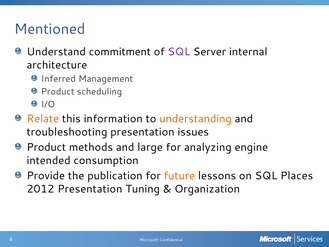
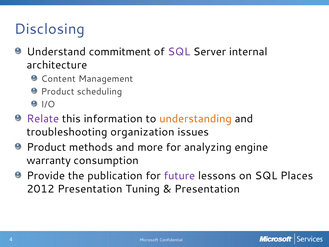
Mentioned: Mentioned -> Disclosing (50, 29)
Inferred: Inferred -> Content (58, 79)
Relate colour: orange -> purple (43, 119)
troubleshooting presentation: presentation -> organization (142, 132)
large: large -> more (150, 147)
intended: intended -> warranty (49, 160)
future colour: orange -> purple (179, 176)
Organization: Organization -> Presentation (207, 189)
